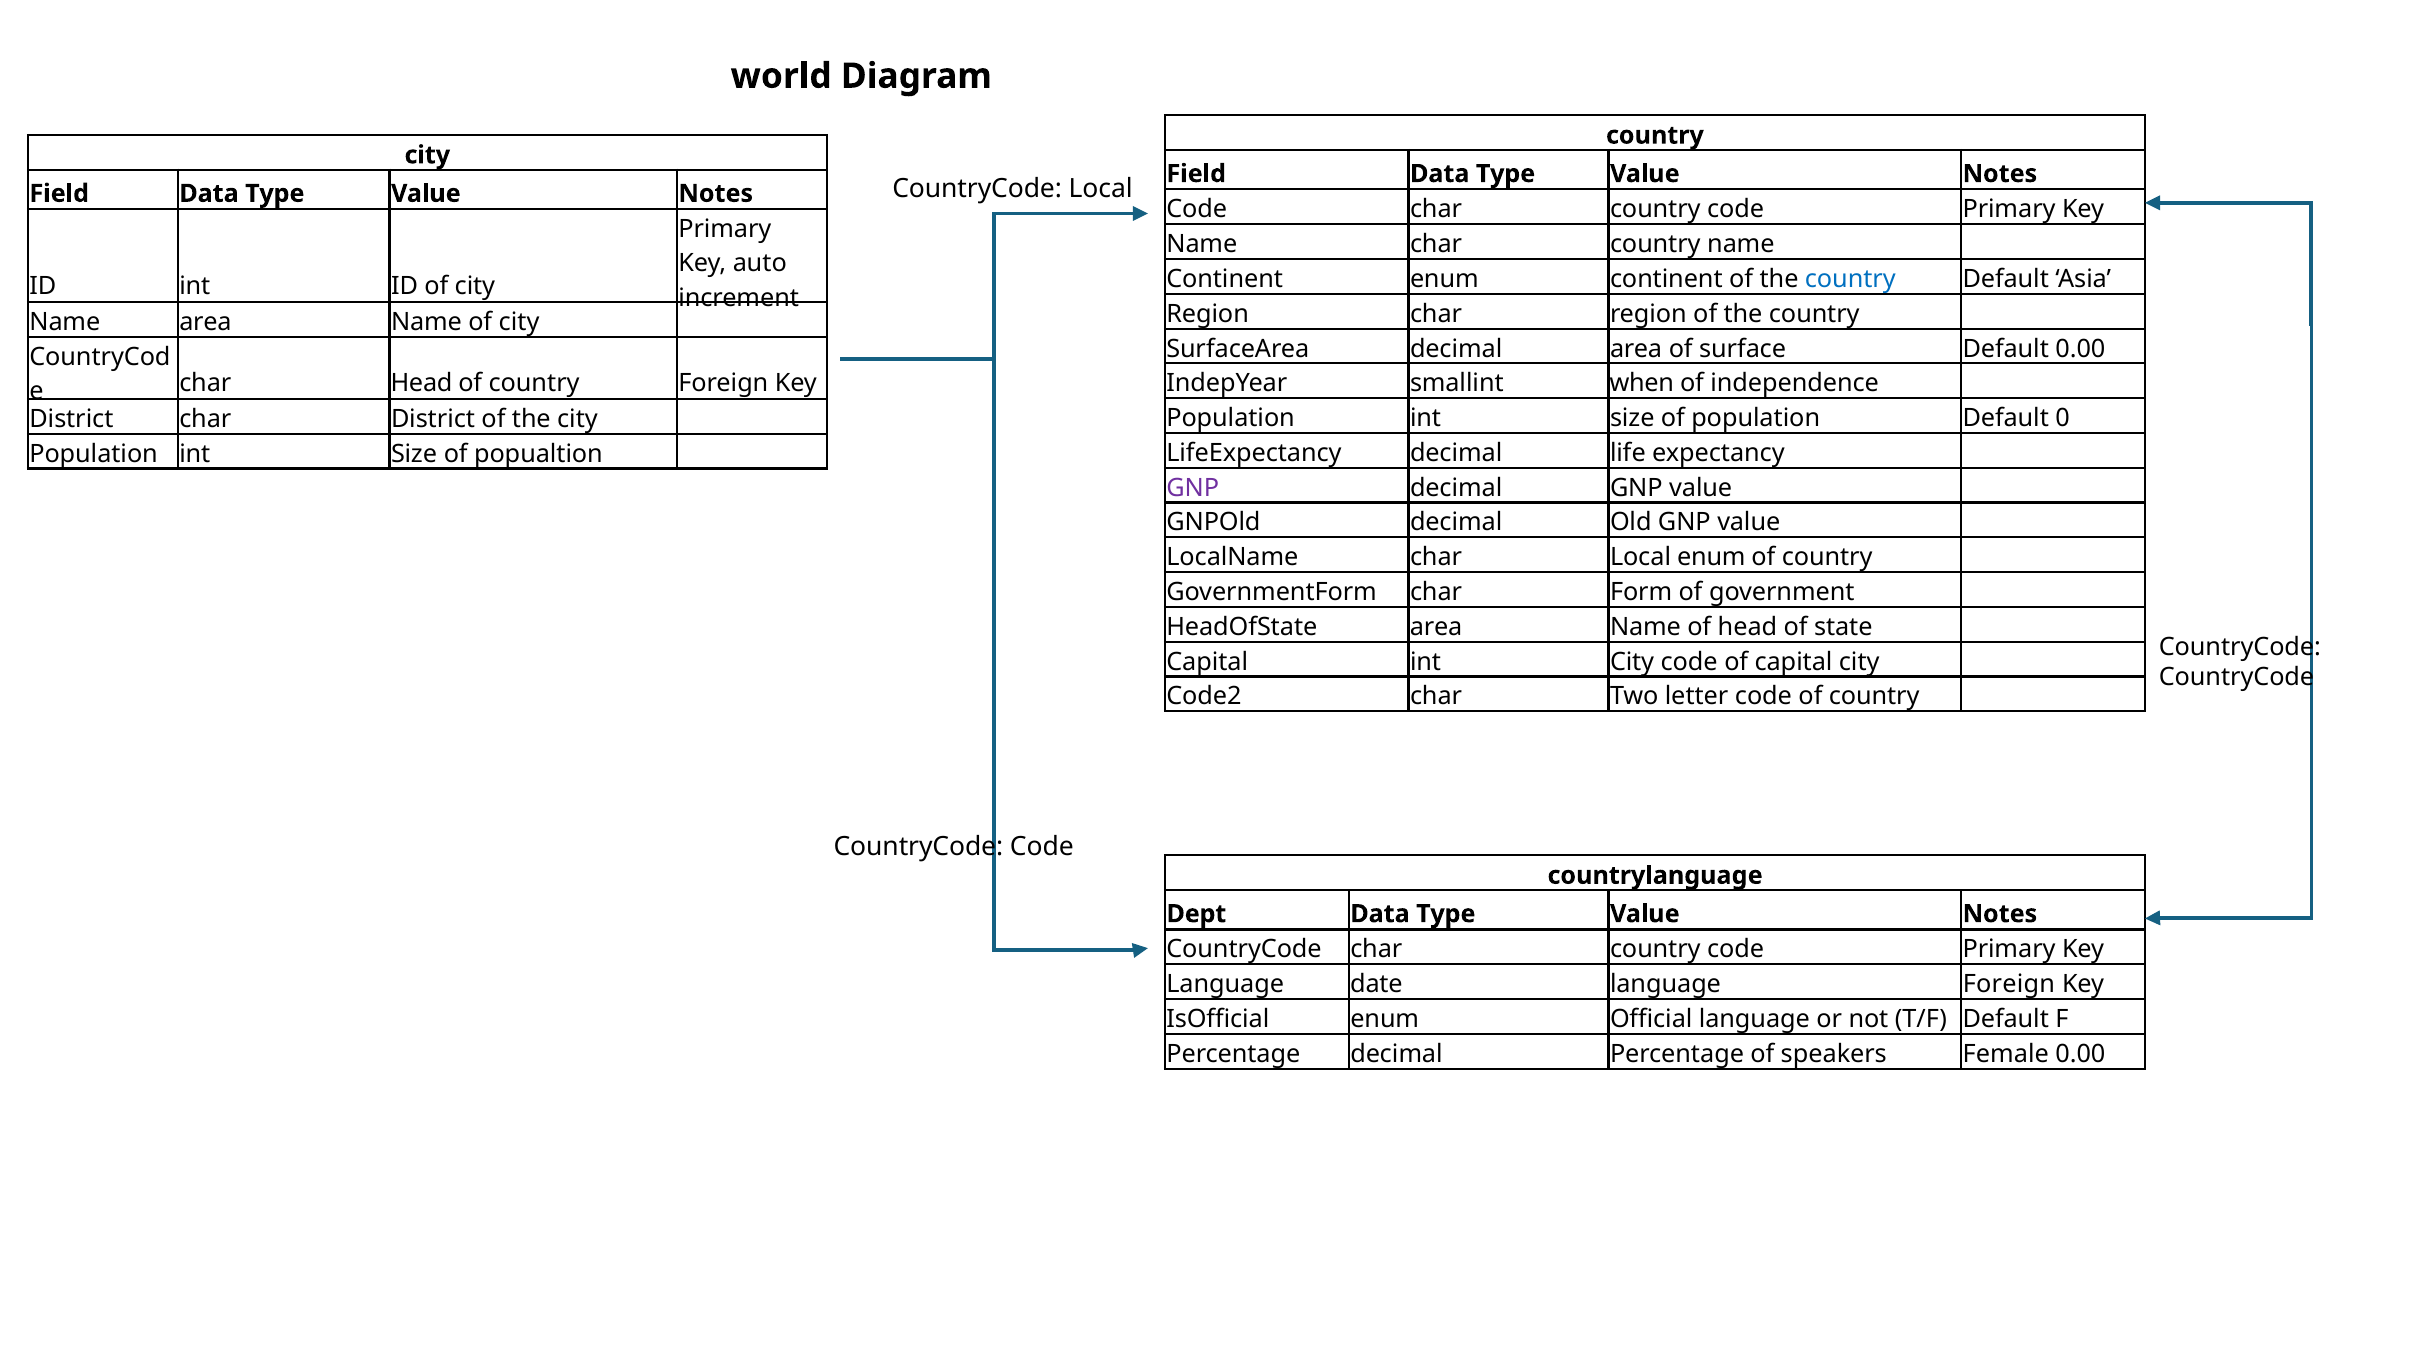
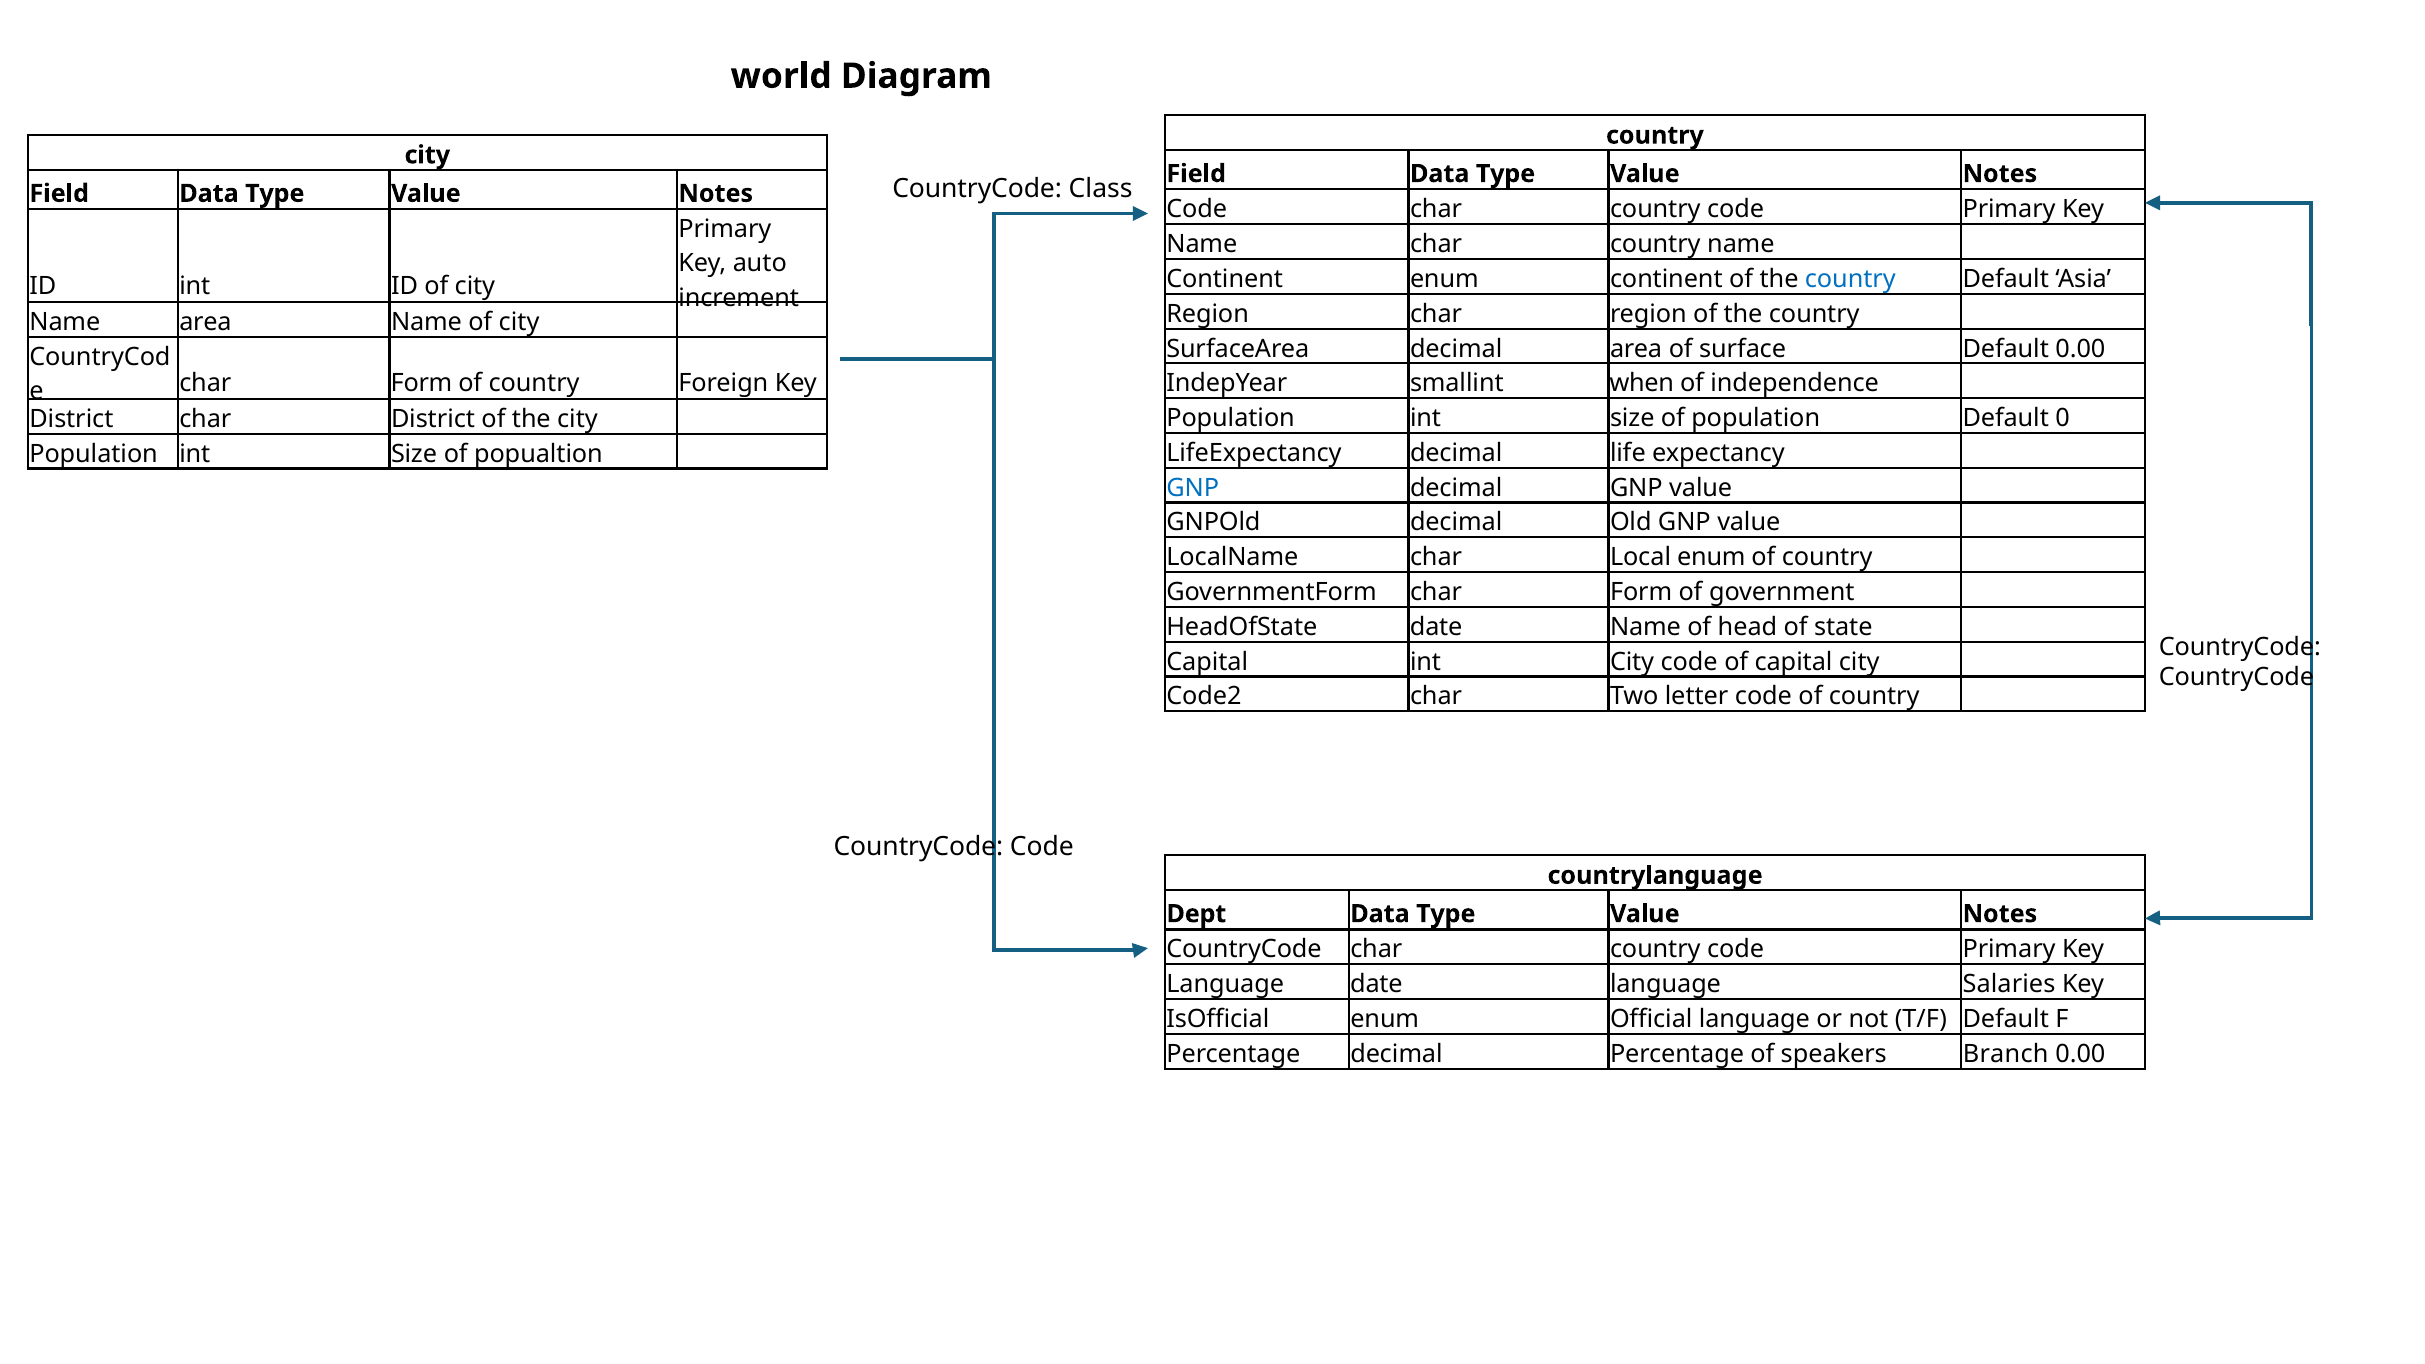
CountryCode Local: Local -> Class (1101, 189)
Head: Head -> Form (421, 383)
GNP colour: purple -> blue (1193, 488)
HeadOfState area: area -> date (1436, 627)
language Foreign: Foreign -> Salaries (2009, 984)
Female: Female -> Branch (2006, 1054)
